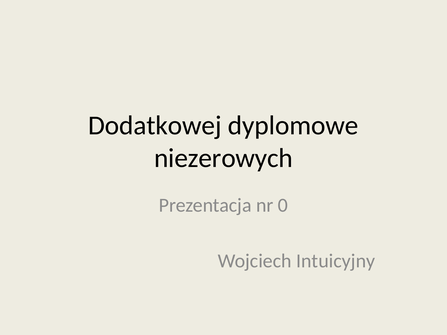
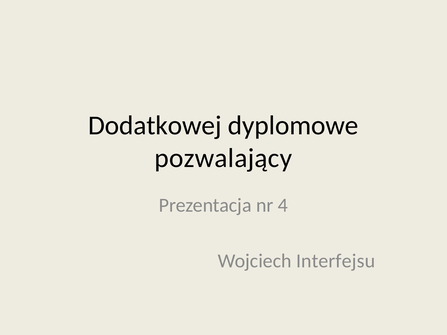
niezerowych: niezerowych -> pozwalający (223, 158)
0: 0 -> 4 (283, 206)
Intuicyjny: Intuicyjny -> Interfejsu (336, 261)
